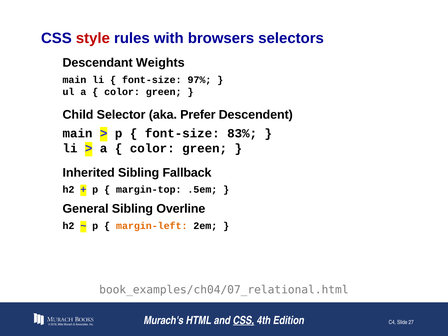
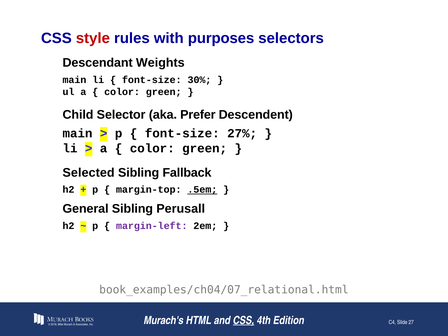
browsers: browsers -> purposes (221, 38)
97%: 97% -> 30% (199, 80)
83%: 83% -> 27% (242, 133)
Inherited: Inherited -> Selected (89, 173)
.5em underline: none -> present (202, 190)
Overline: Overline -> Perusall (181, 209)
margin-left colour: orange -> purple (152, 226)
